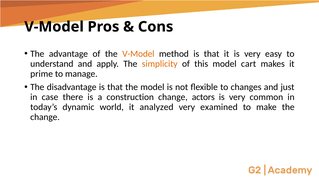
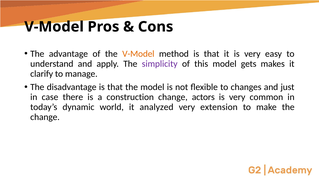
simplicity colour: orange -> purple (160, 64)
cart: cart -> gets (249, 64)
prime: prime -> clarify (42, 74)
examined: examined -> extension (219, 107)
